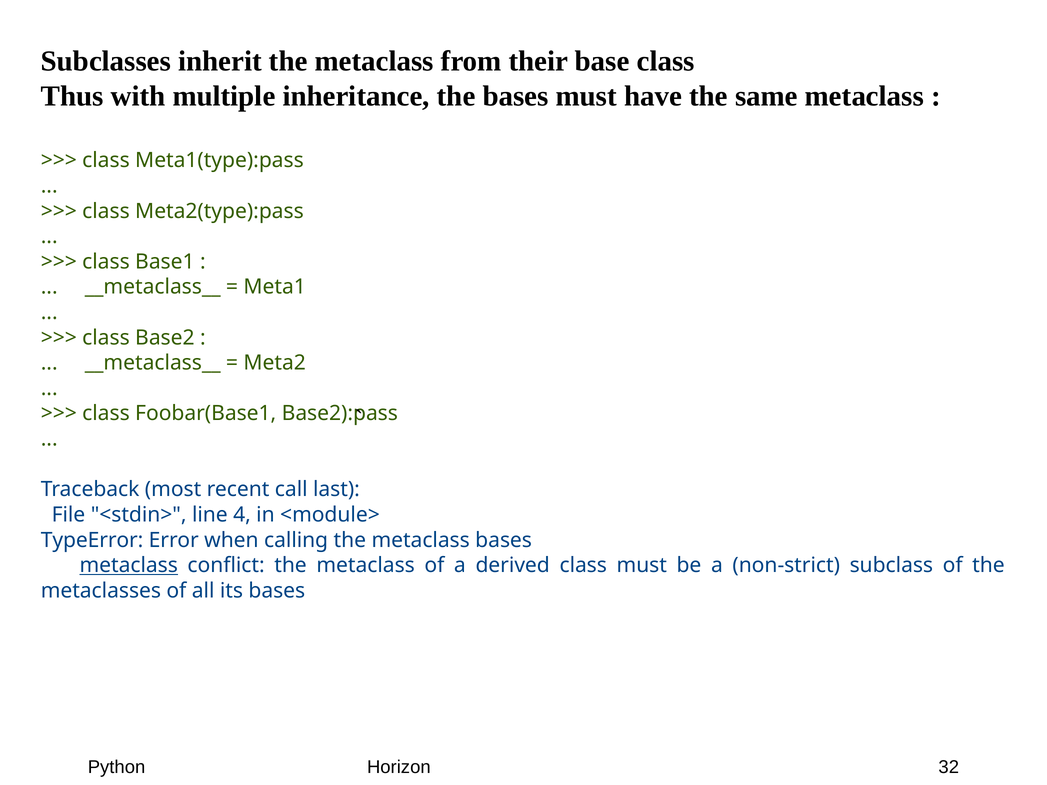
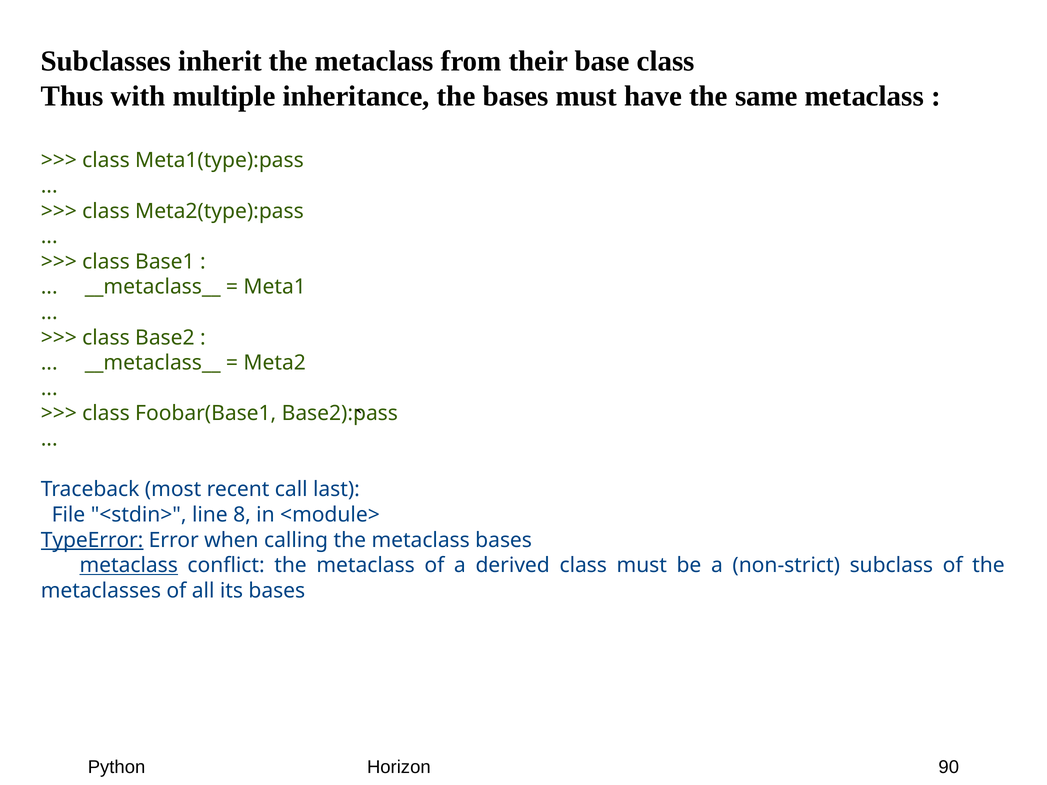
4: 4 -> 8 (242, 515)
TypeError underline: none -> present (92, 540)
32: 32 -> 90 (949, 767)
